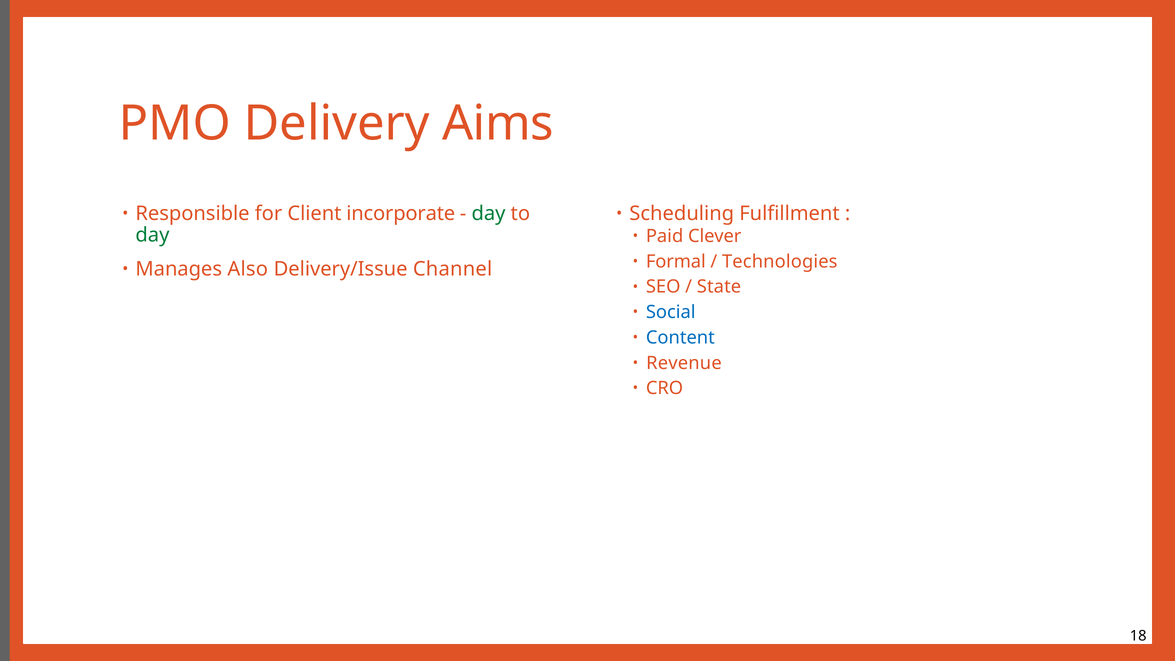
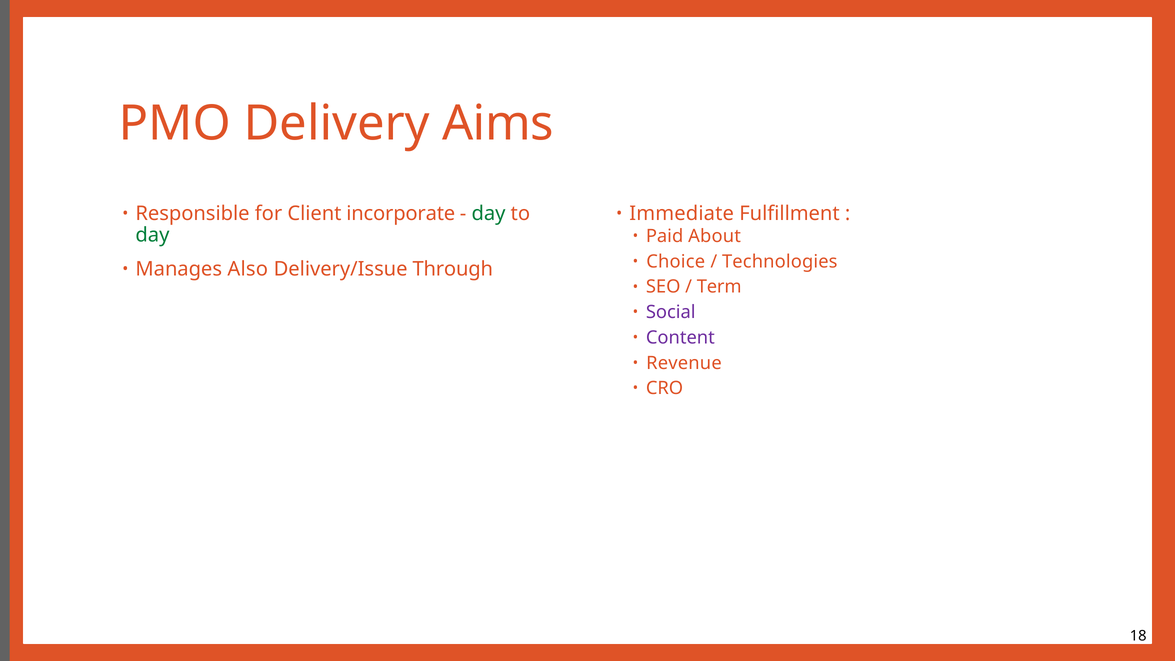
Scheduling: Scheduling -> Immediate (682, 213)
Clever: Clever -> About (715, 236)
Formal: Formal -> Choice (676, 261)
Channel: Channel -> Through (453, 269)
State: State -> Term (719, 287)
Social colour: blue -> purple (671, 312)
Content colour: blue -> purple (680, 338)
